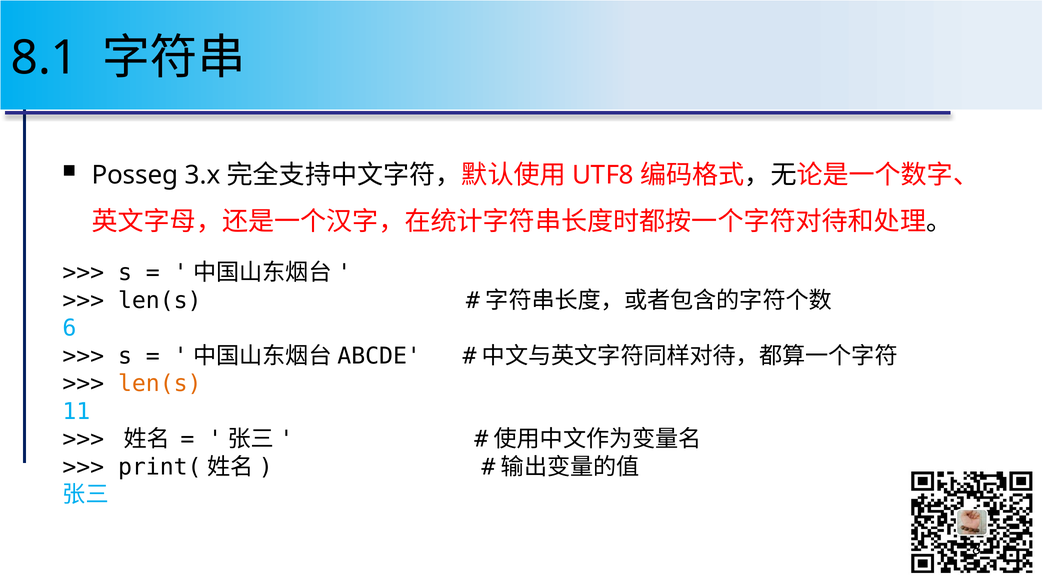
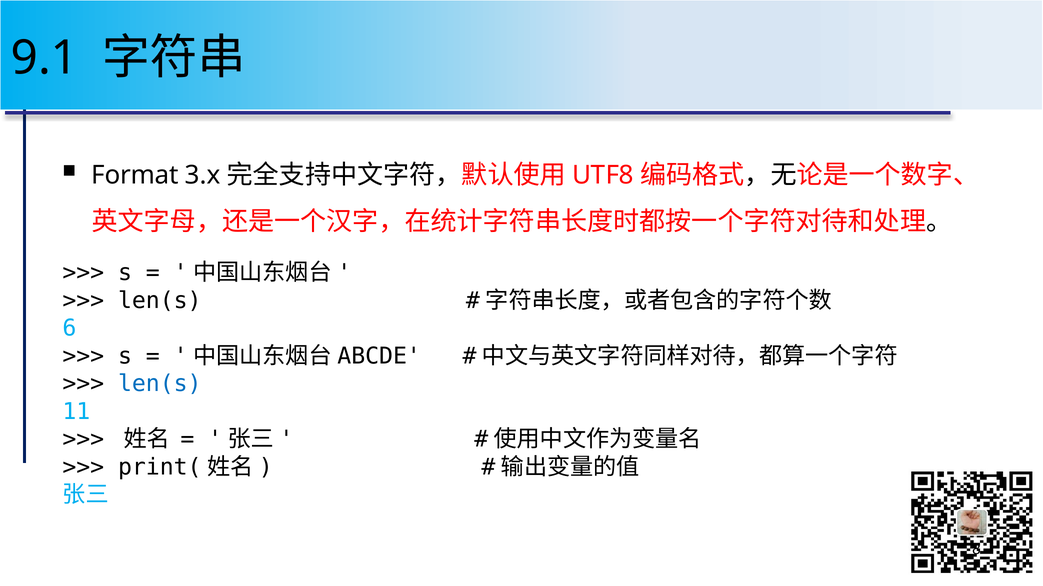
8.1: 8.1 -> 9.1 (45, 58)
Posseg: Posseg -> Format (135, 175)
len(s colour: orange -> blue (160, 384)
